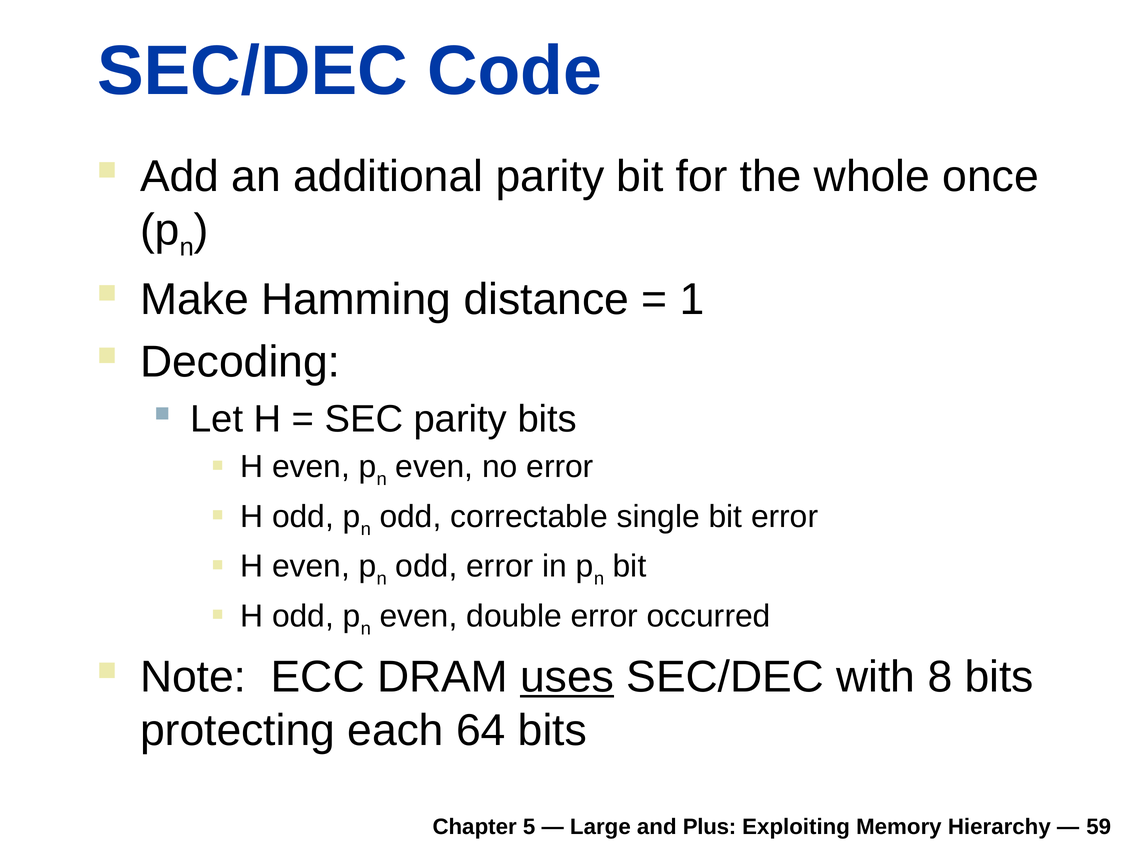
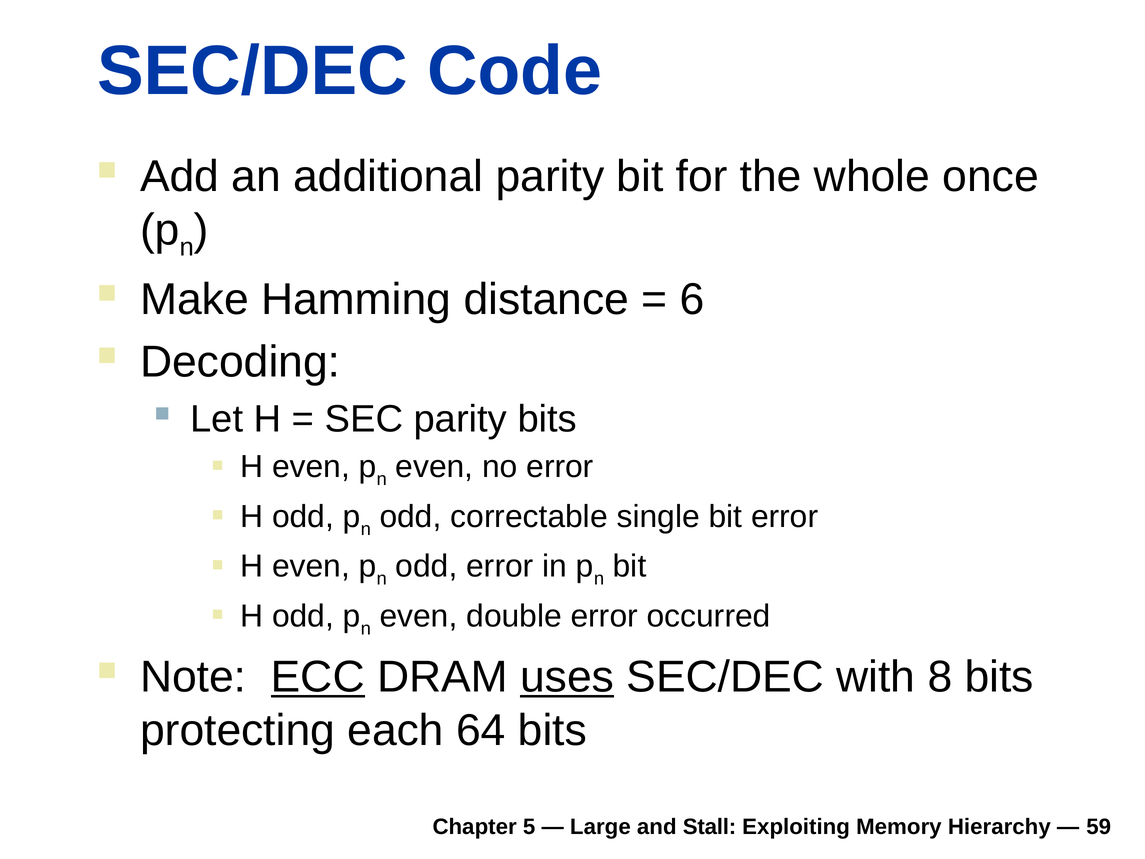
1: 1 -> 6 (692, 300)
ECC underline: none -> present (318, 677)
Plus: Plus -> Stall (709, 826)
